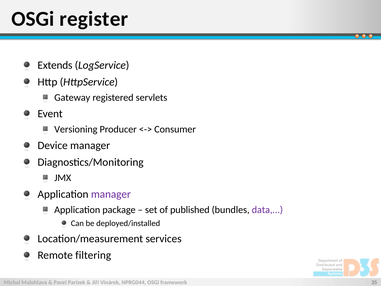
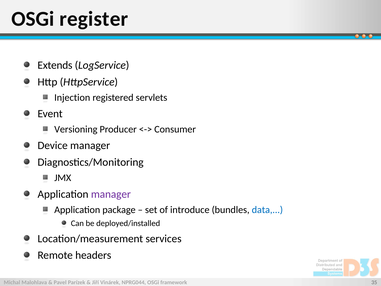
Gateway: Gateway -> Injection (72, 98)
published: published -> introduce (190, 210)
data colour: purple -> blue (267, 210)
filtering: filtering -> headers (93, 255)
